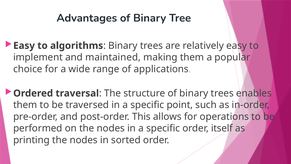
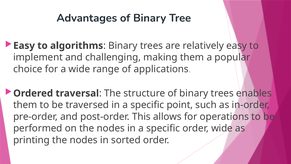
maintained: maintained -> challenging (113, 57)
order itself: itself -> wide (222, 128)
